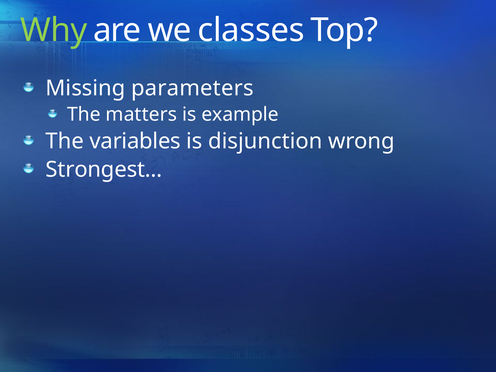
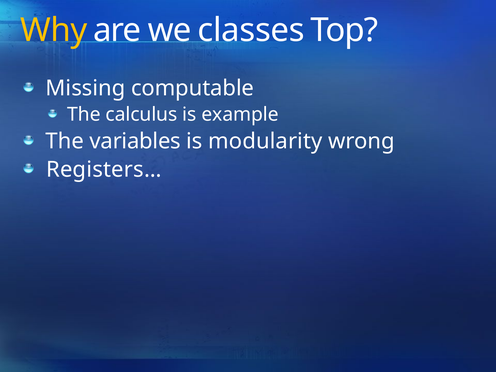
Why colour: light green -> yellow (54, 30)
parameters: parameters -> computable (193, 88)
matters: matters -> calculus (141, 115)
disjunction: disjunction -> modularity (265, 141)
Strongest…: Strongest… -> Registers… (104, 170)
